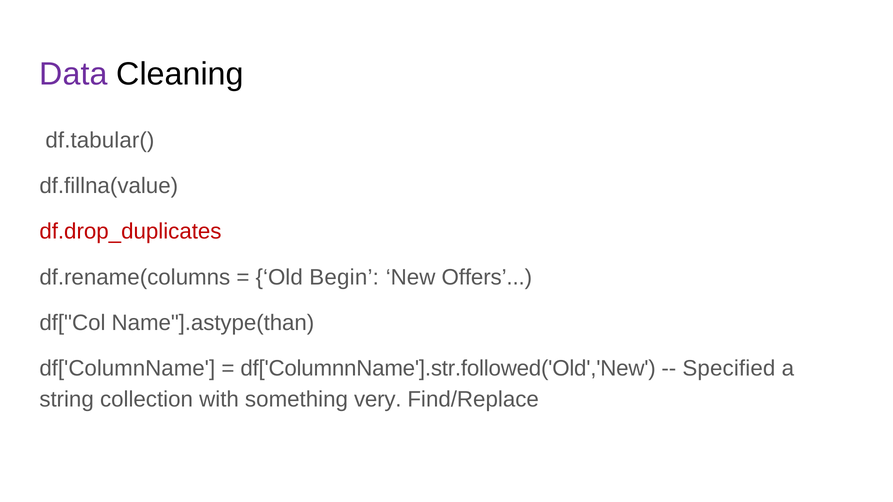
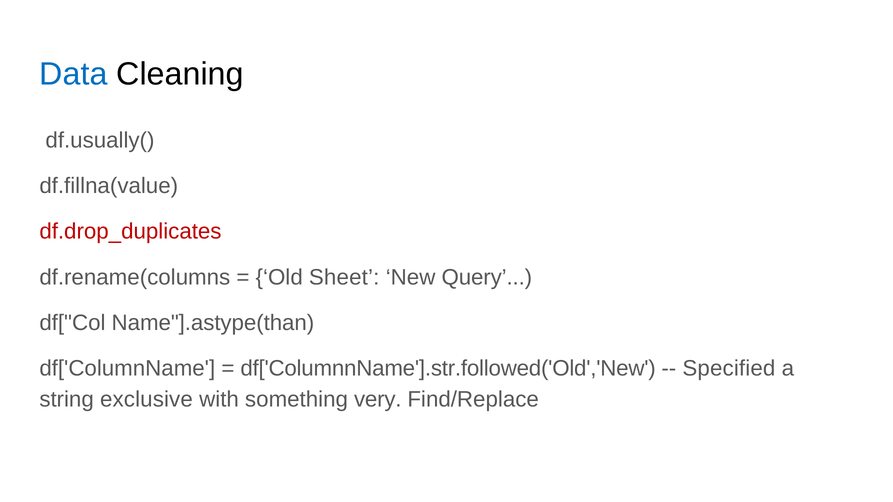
Data colour: purple -> blue (73, 74)
df.tabular(: df.tabular( -> df.usually( (100, 140)
Begin: Begin -> Sheet (344, 277)
Offers: Offers -> Query (487, 277)
collection: collection -> exclusive (146, 400)
